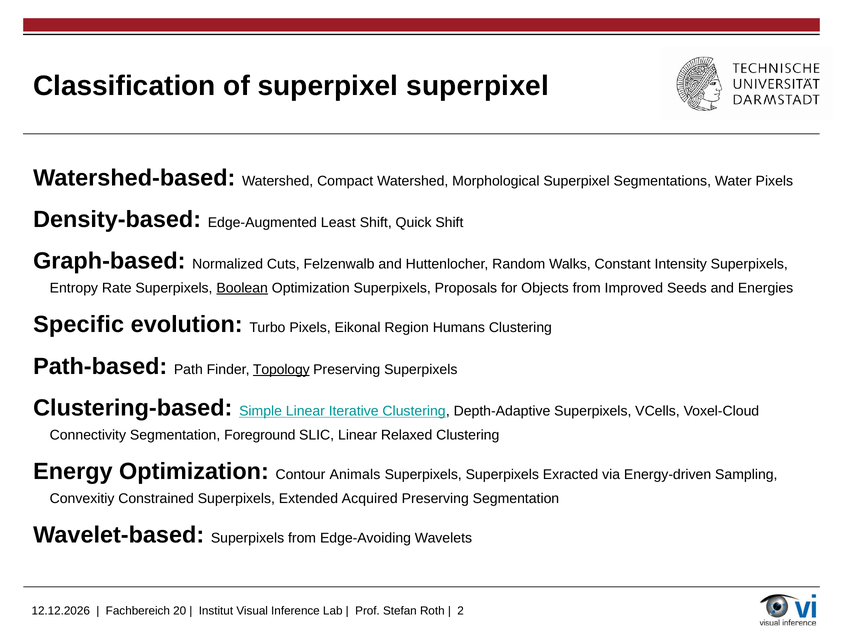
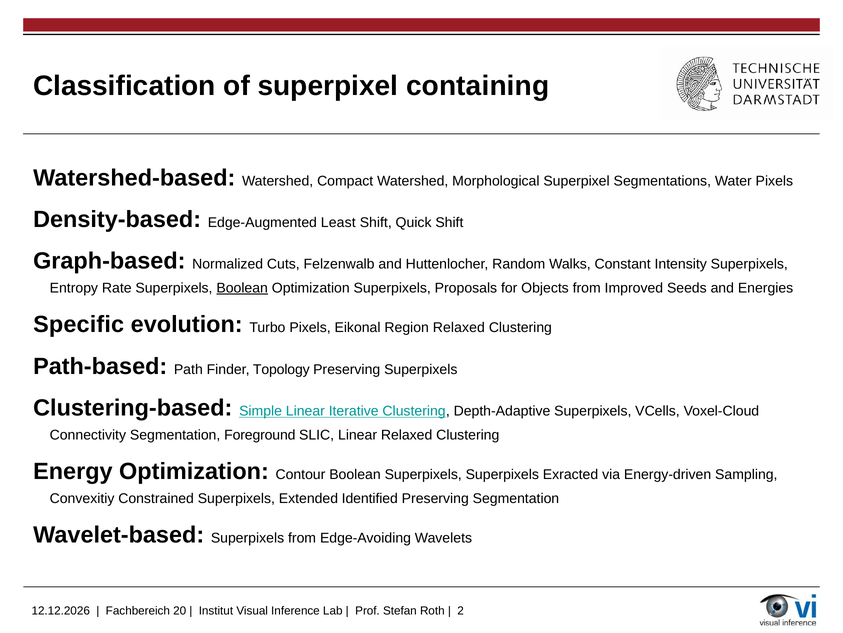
superpixel superpixel: superpixel -> containing (478, 86)
Region Humans: Humans -> Relaxed (459, 327)
Topology underline: present -> none (281, 369)
Contour Animals: Animals -> Boolean (355, 474)
Acquired: Acquired -> Identified (370, 498)
